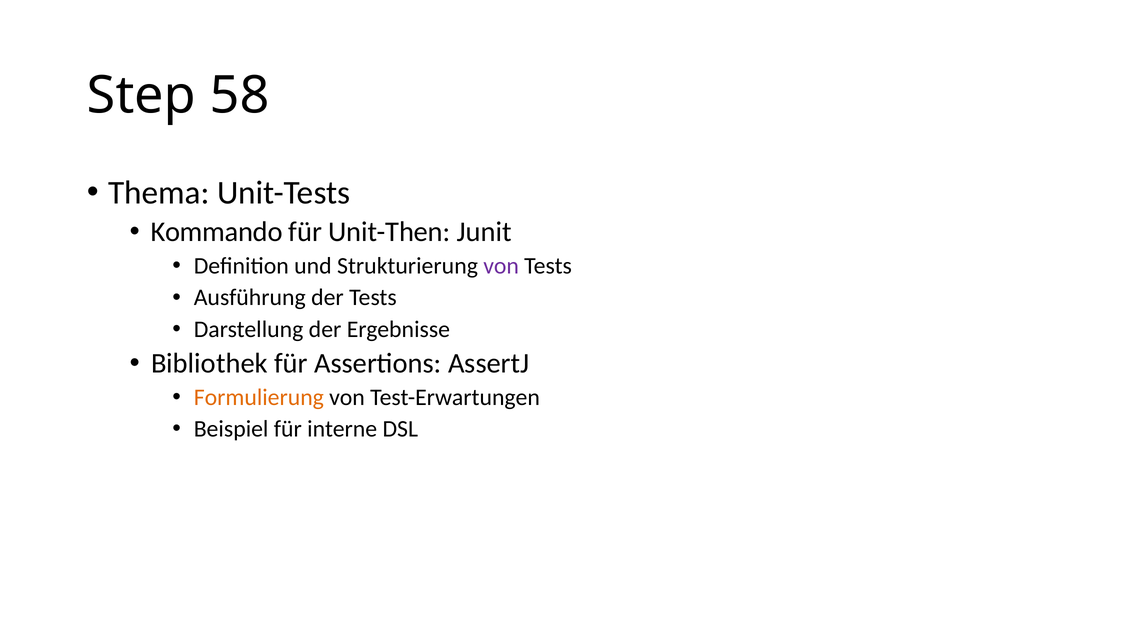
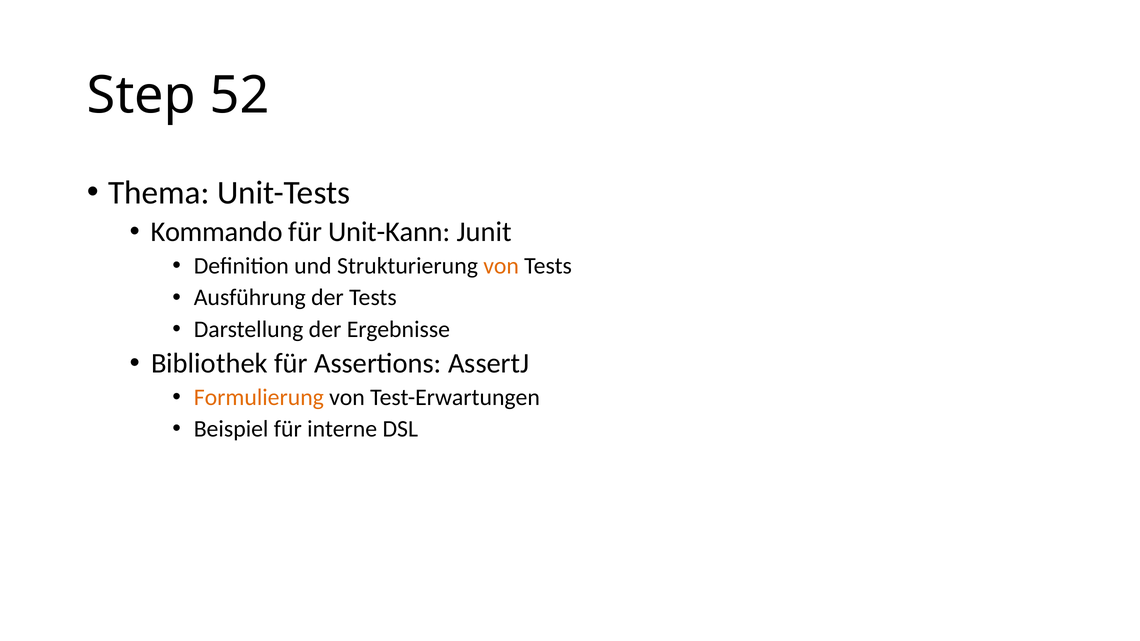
58: 58 -> 52 (240, 96)
Unit-Then: Unit-Then -> Unit-Kann (389, 232)
von colour: purple -> orange (501, 266)
